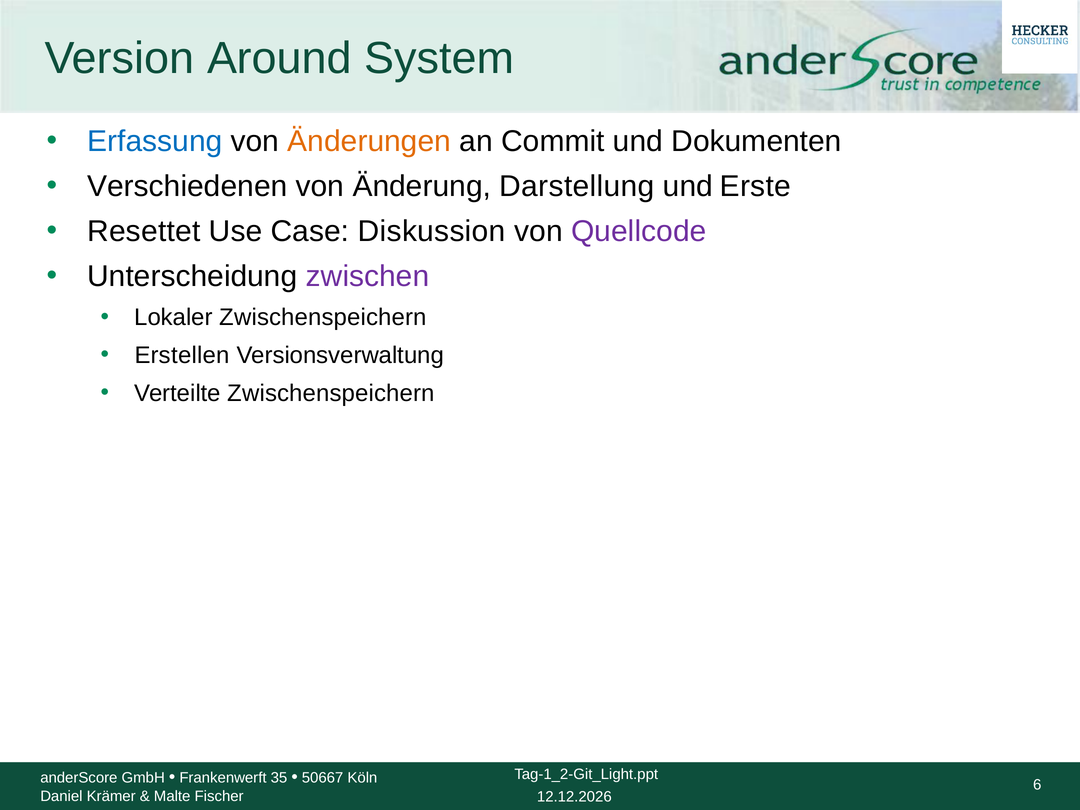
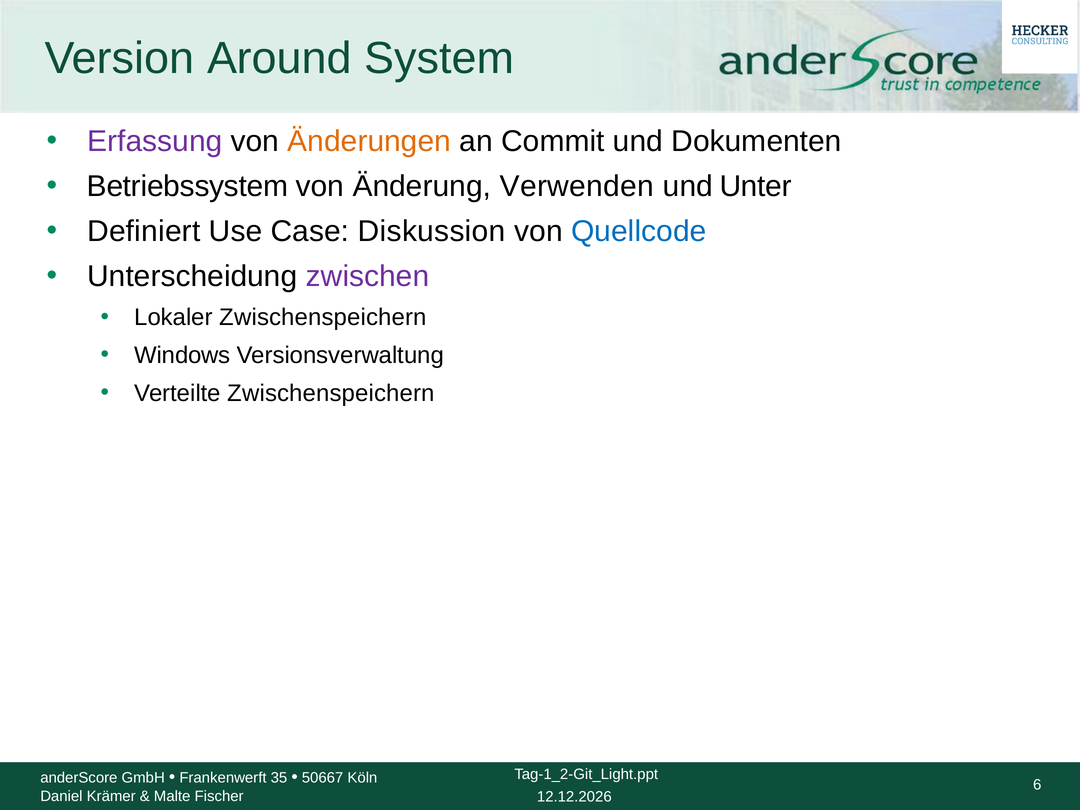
Erfassung colour: blue -> purple (155, 141)
Verschiedenen: Verschiedenen -> Betriebssystem (187, 186)
Darstellung: Darstellung -> Verwenden (577, 186)
Erste: Erste -> Unter (756, 186)
Resettet: Resettet -> Definiert (144, 231)
Quellcode colour: purple -> blue (639, 231)
Erstellen: Erstellen -> Windows (182, 355)
